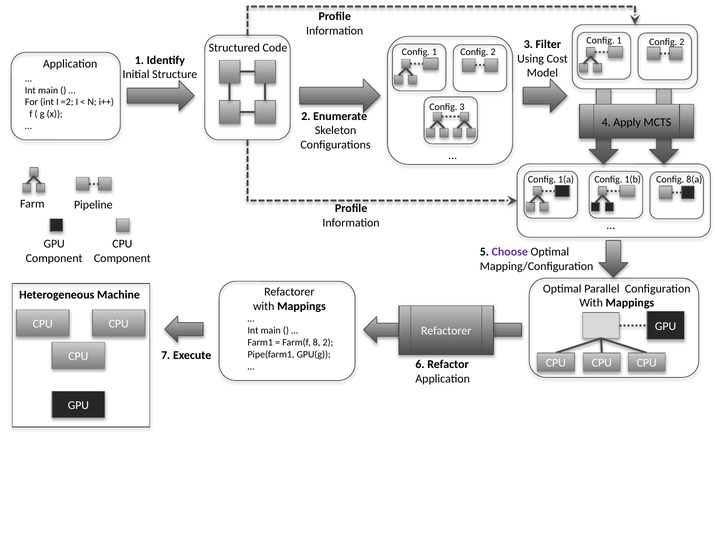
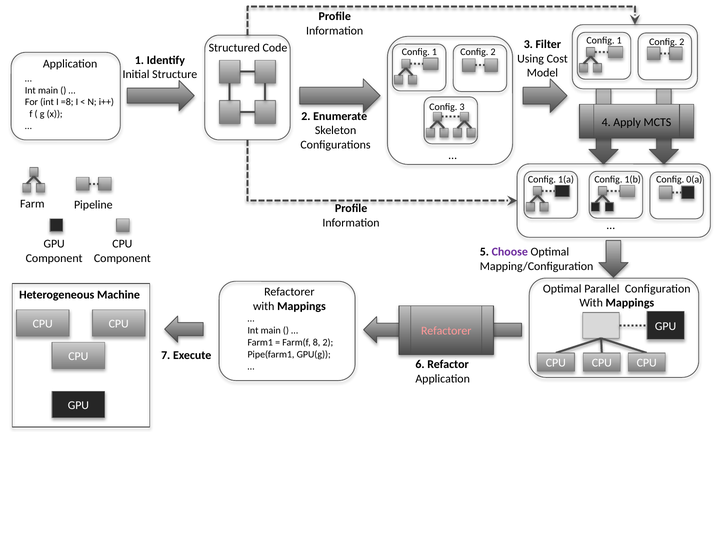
=2: =2 -> =8 (67, 102)
8(a: 8(a -> 0(a (694, 179)
Refactorer colour: white -> pink (446, 331)
